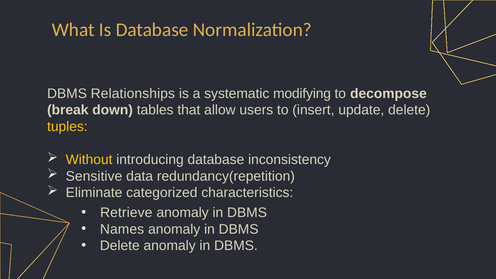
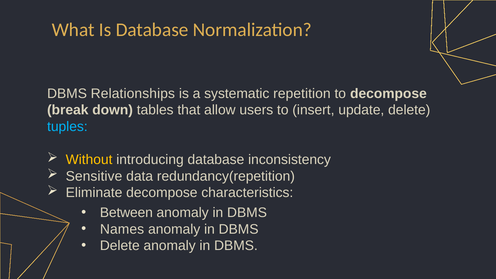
modifying: modifying -> repetition (302, 94)
tuples colour: yellow -> light blue (67, 127)
Eliminate categorized: categorized -> decompose (162, 193)
Retrieve: Retrieve -> Between (126, 213)
